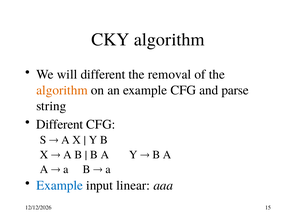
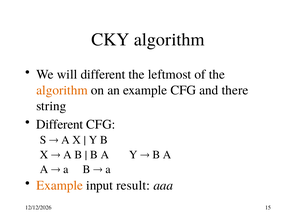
removal: removal -> leftmost (170, 74)
parse: parse -> there (235, 90)
Example colour: blue -> orange (60, 185)
linear: linear -> result (133, 185)
